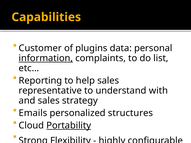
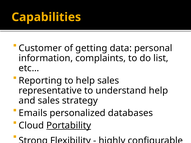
plugins: plugins -> getting (91, 48)
information underline: present -> none (46, 58)
understand with: with -> help (158, 91)
structures: structures -> databases (130, 113)
